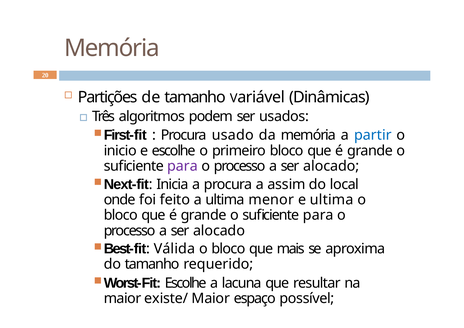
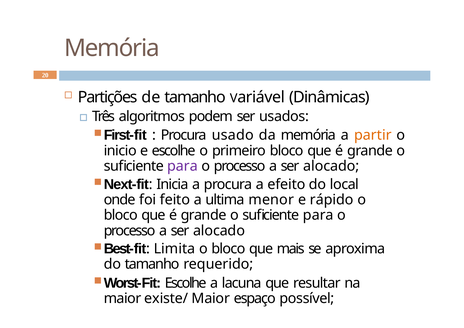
partir colour: blue -> orange (373, 135)
assim: assim -> efeito (286, 184)
e ultima: ultima -> rápido (332, 200)
Válida: Válida -> Limita (175, 249)
